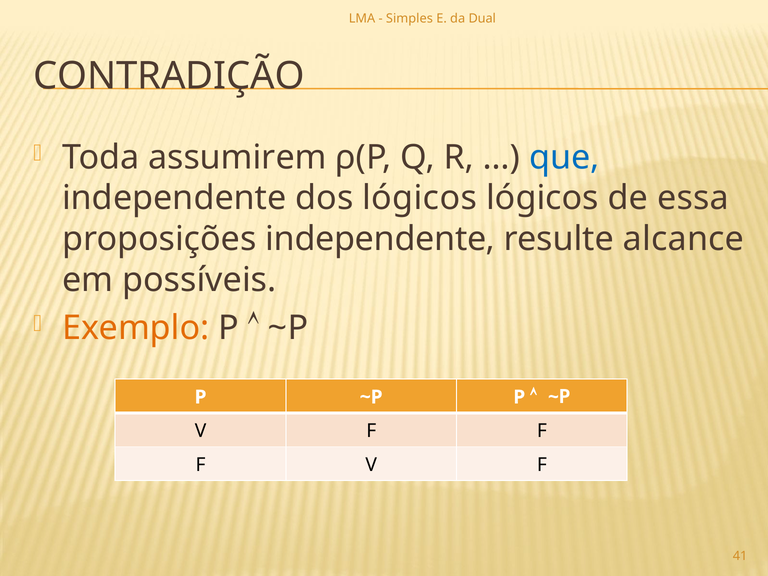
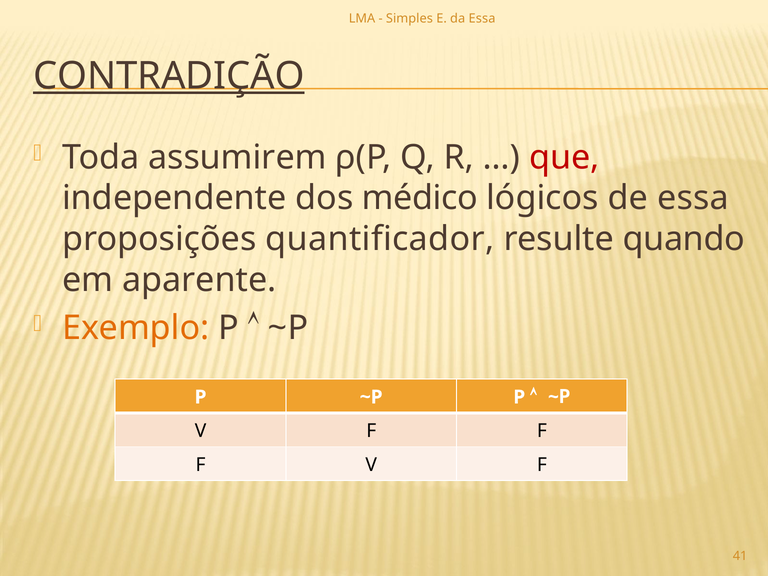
da Dual: Dual -> Essa (482, 19)
CONTRADIÇÃO underline: none -> present (169, 76)
que colour: blue -> red (564, 157)
dos lógicos: lógicos -> médico (420, 198)
proposições independente: independente -> quantificador (380, 239)
alcance: alcance -> quando (684, 239)
possíveis: possíveis -> aparente (199, 280)
